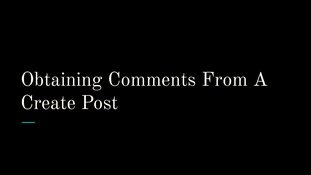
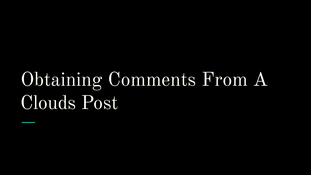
Create: Create -> Clouds (48, 103)
